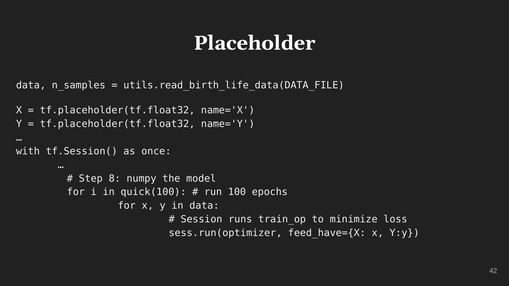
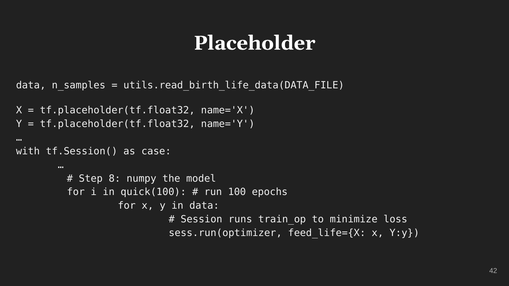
once: once -> case (156, 151)
feed_have={X: feed_have={X -> feed_life={X (327, 233)
